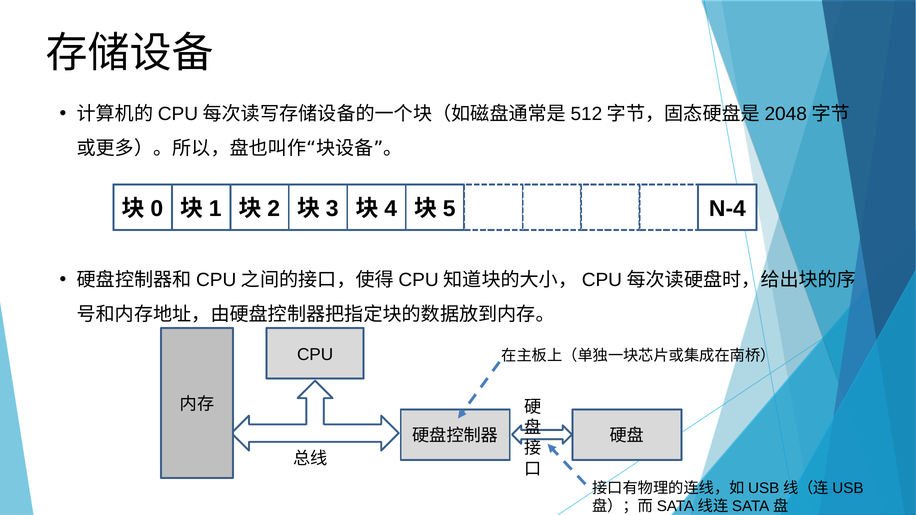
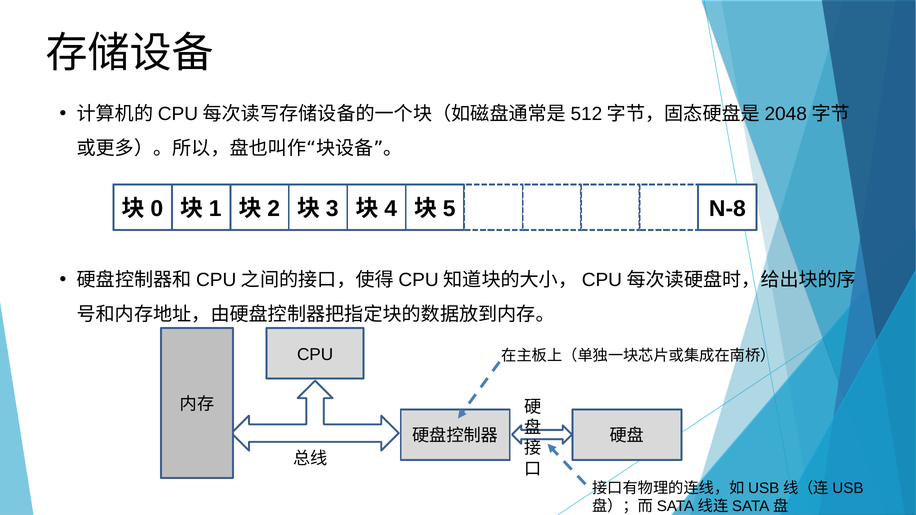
N-4: N-4 -> N-8 (727, 209)
